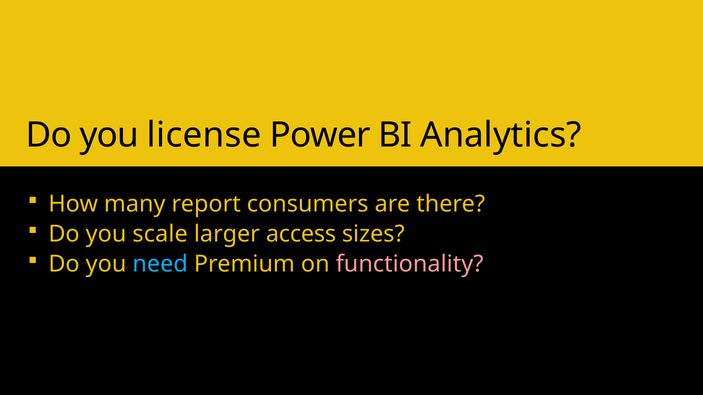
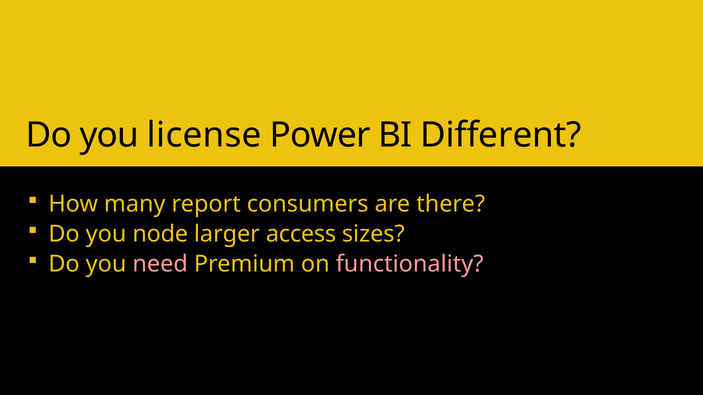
Analytics: Analytics -> Different (501, 135)
scale: scale -> node (160, 234)
need colour: light blue -> pink (160, 264)
